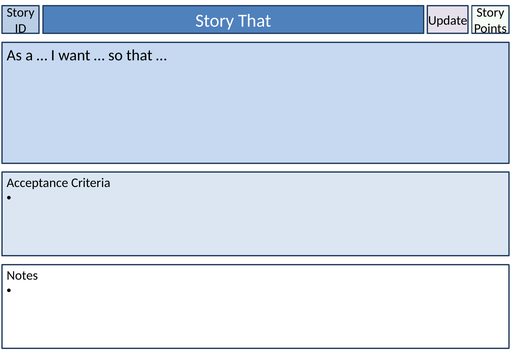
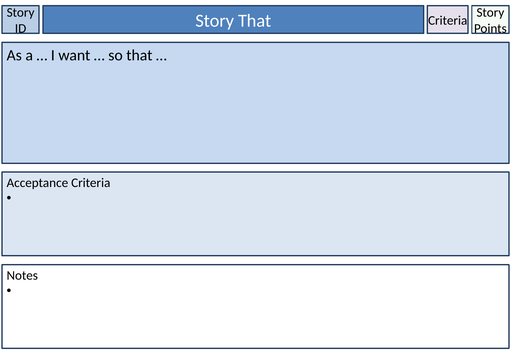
Update: Update -> Criteria (448, 20)
